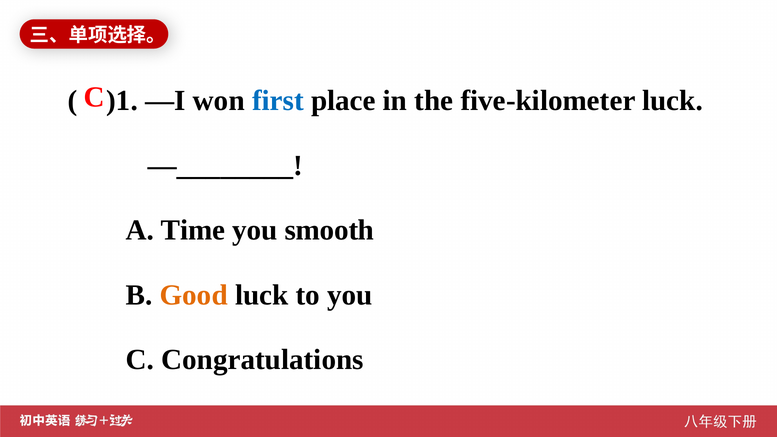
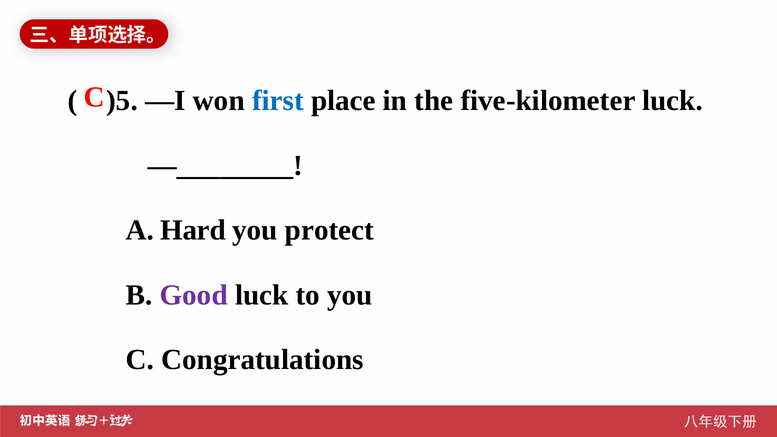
)1: )1 -> )5 (122, 101)
Time: Time -> Hard (193, 230)
smooth: smooth -> protect (329, 230)
Good colour: orange -> purple (194, 295)
